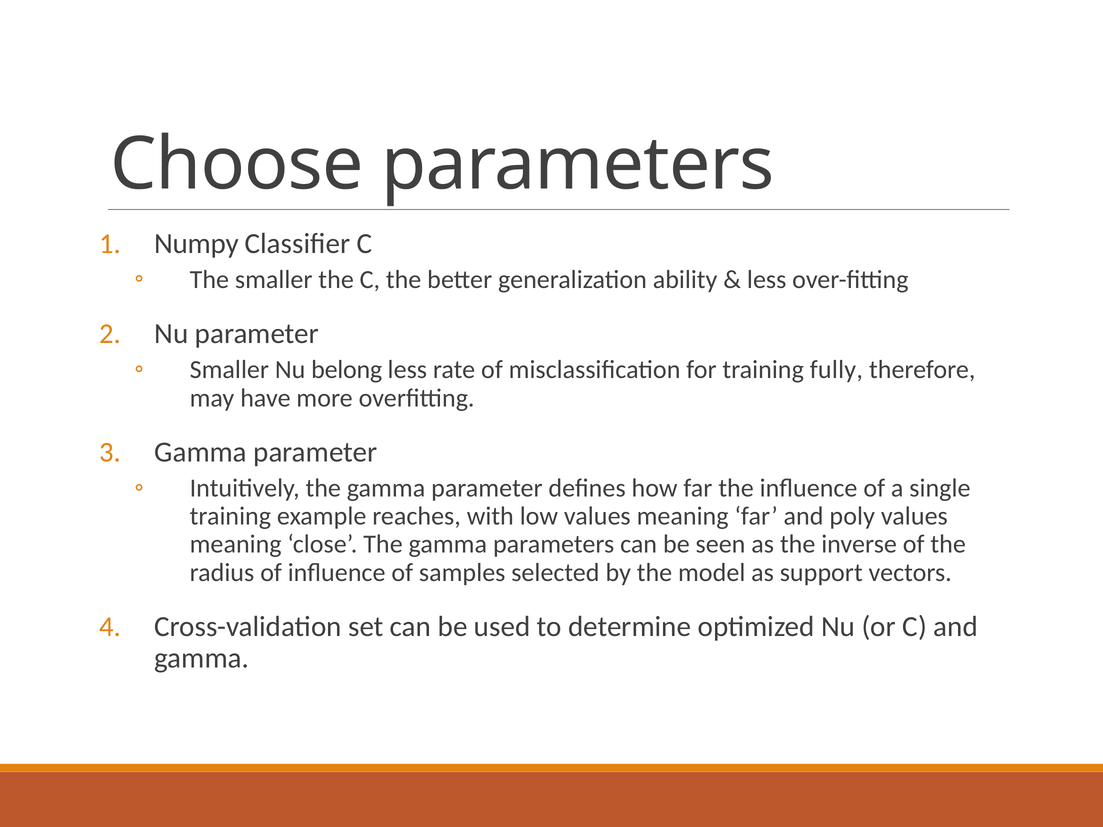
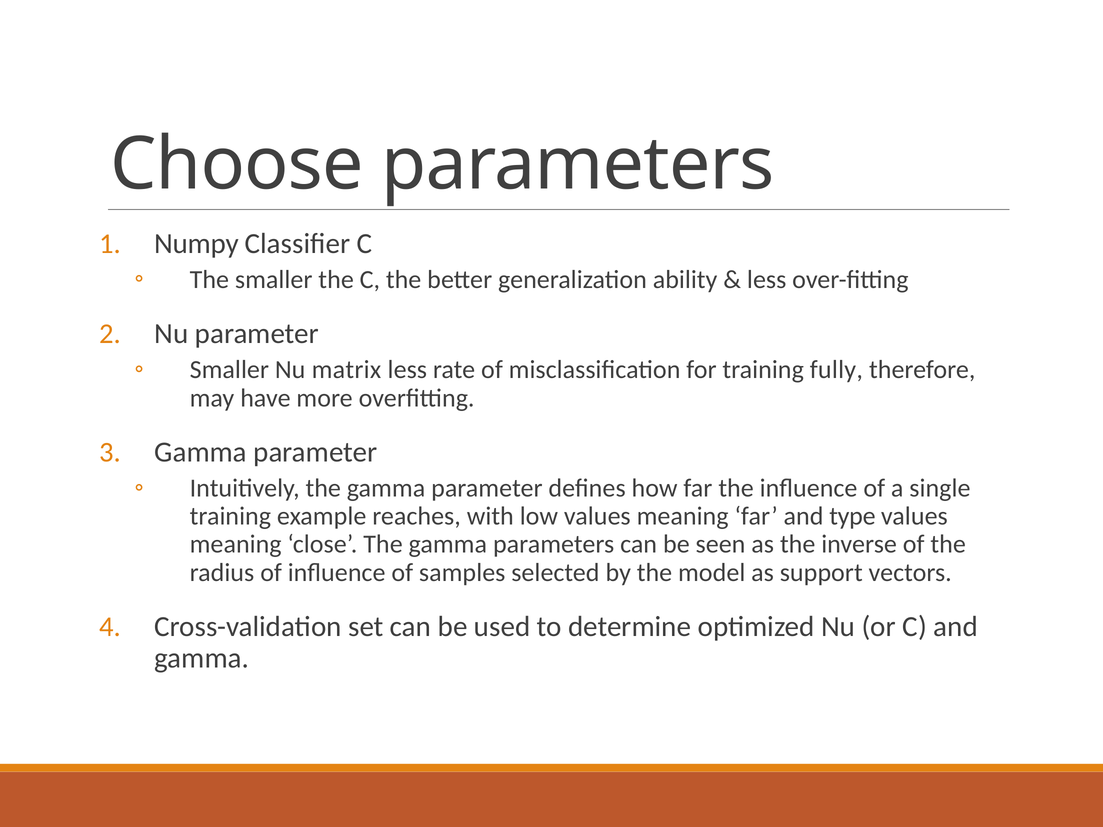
belong: belong -> matrix (346, 370)
poly: poly -> type (852, 516)
